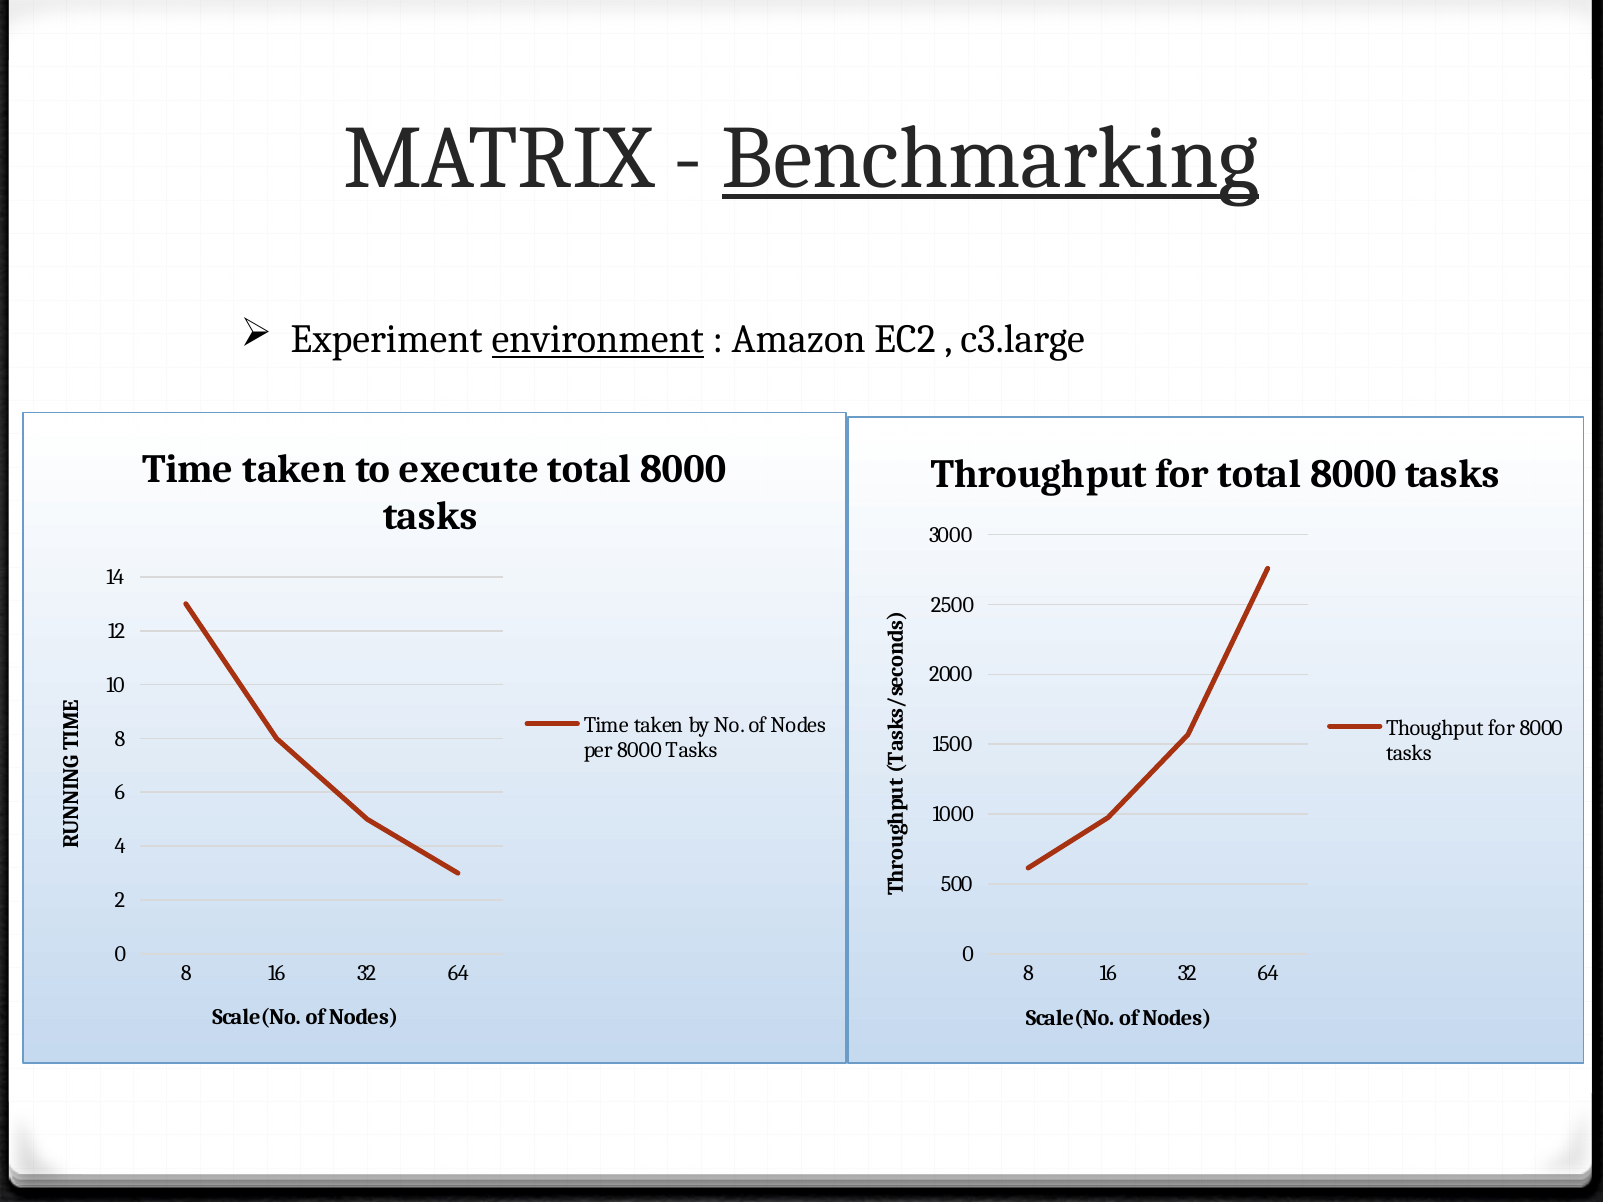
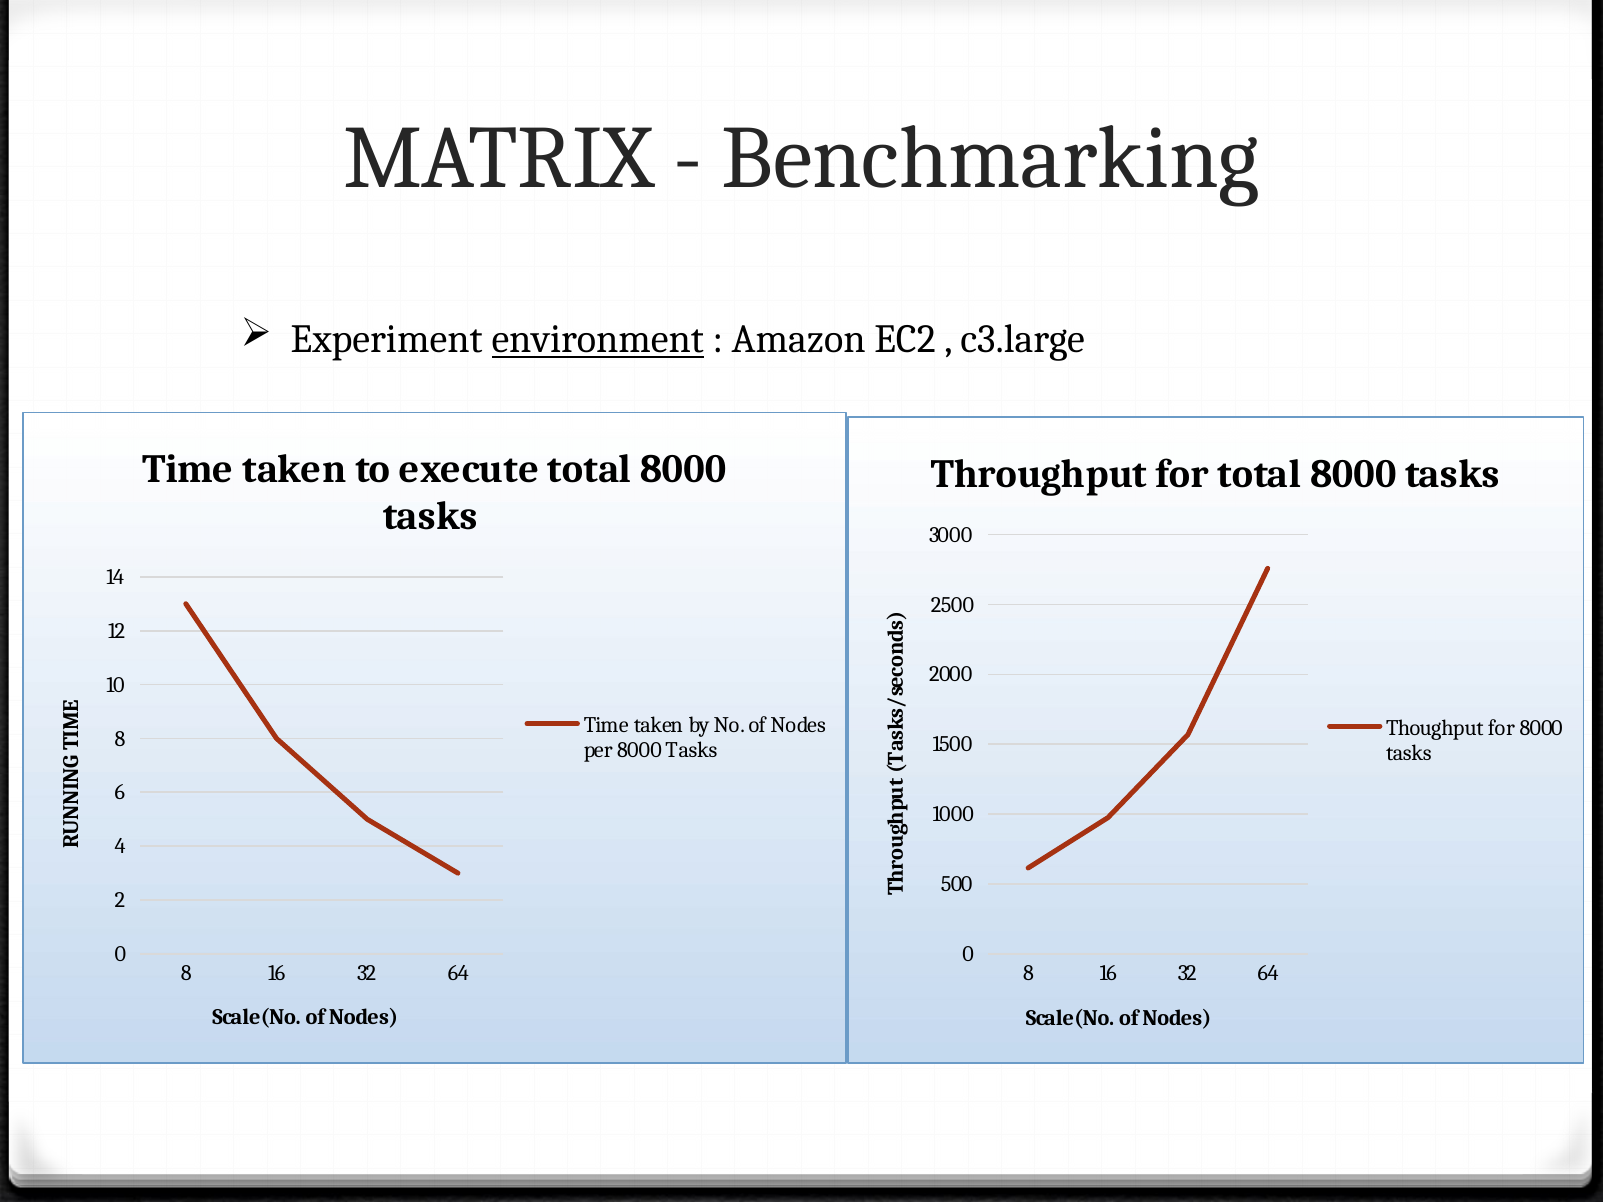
Benchmarking underline: present -> none (991, 158)
